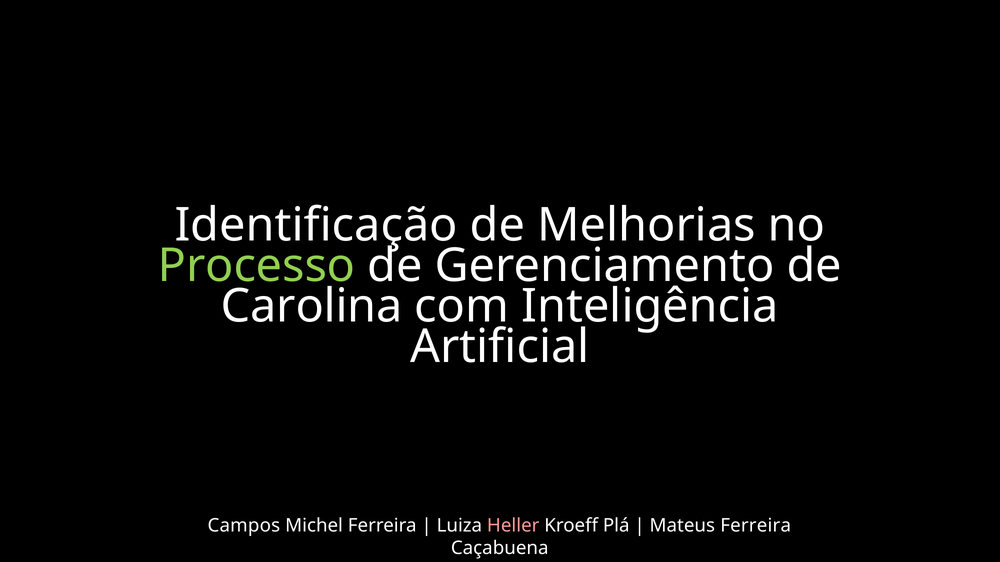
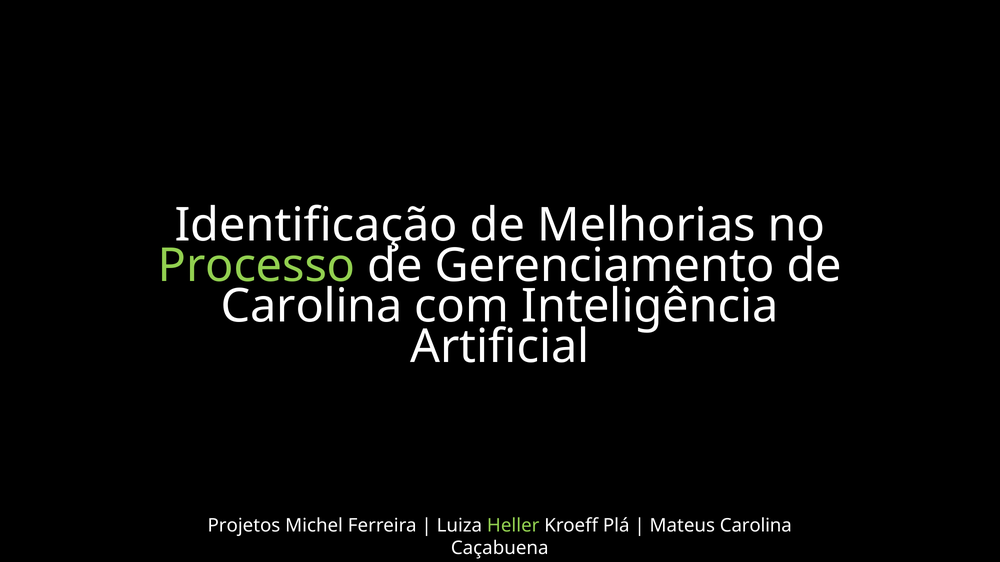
Campos: Campos -> Projetos (244, 526)
Heller colour: pink -> light green (513, 526)
Mateus Ferreira: Ferreira -> Carolina (756, 526)
